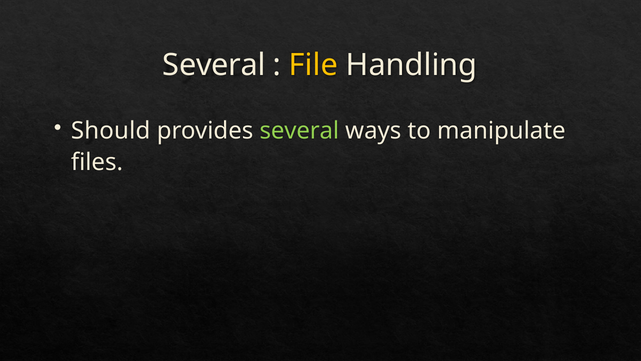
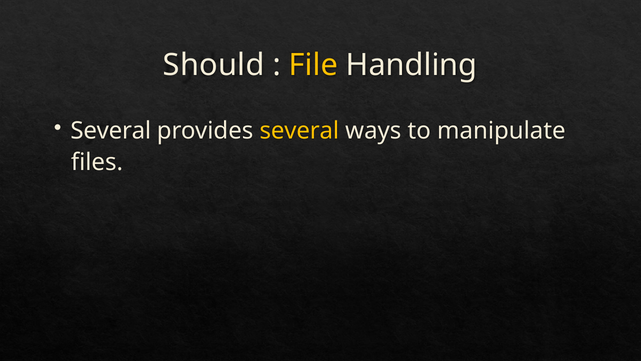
Several: Several -> Should (214, 65)
Should: Should -> Several (111, 131)
several colour: light green -> yellow (299, 131)
